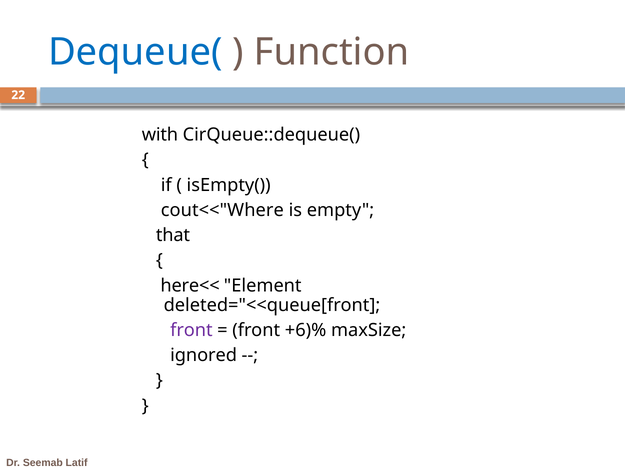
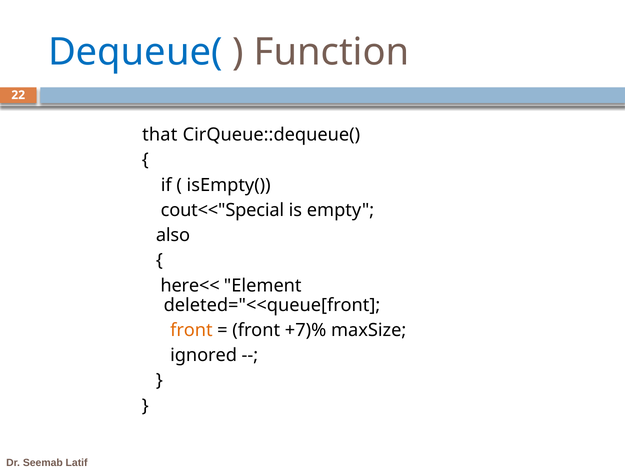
with: with -> that (160, 135)
cout<<"Where: cout<<"Where -> cout<<"Special (222, 211)
that: that -> also (173, 236)
front colour: purple -> orange (191, 331)
+6)%: +6)% -> +7)% (306, 331)
